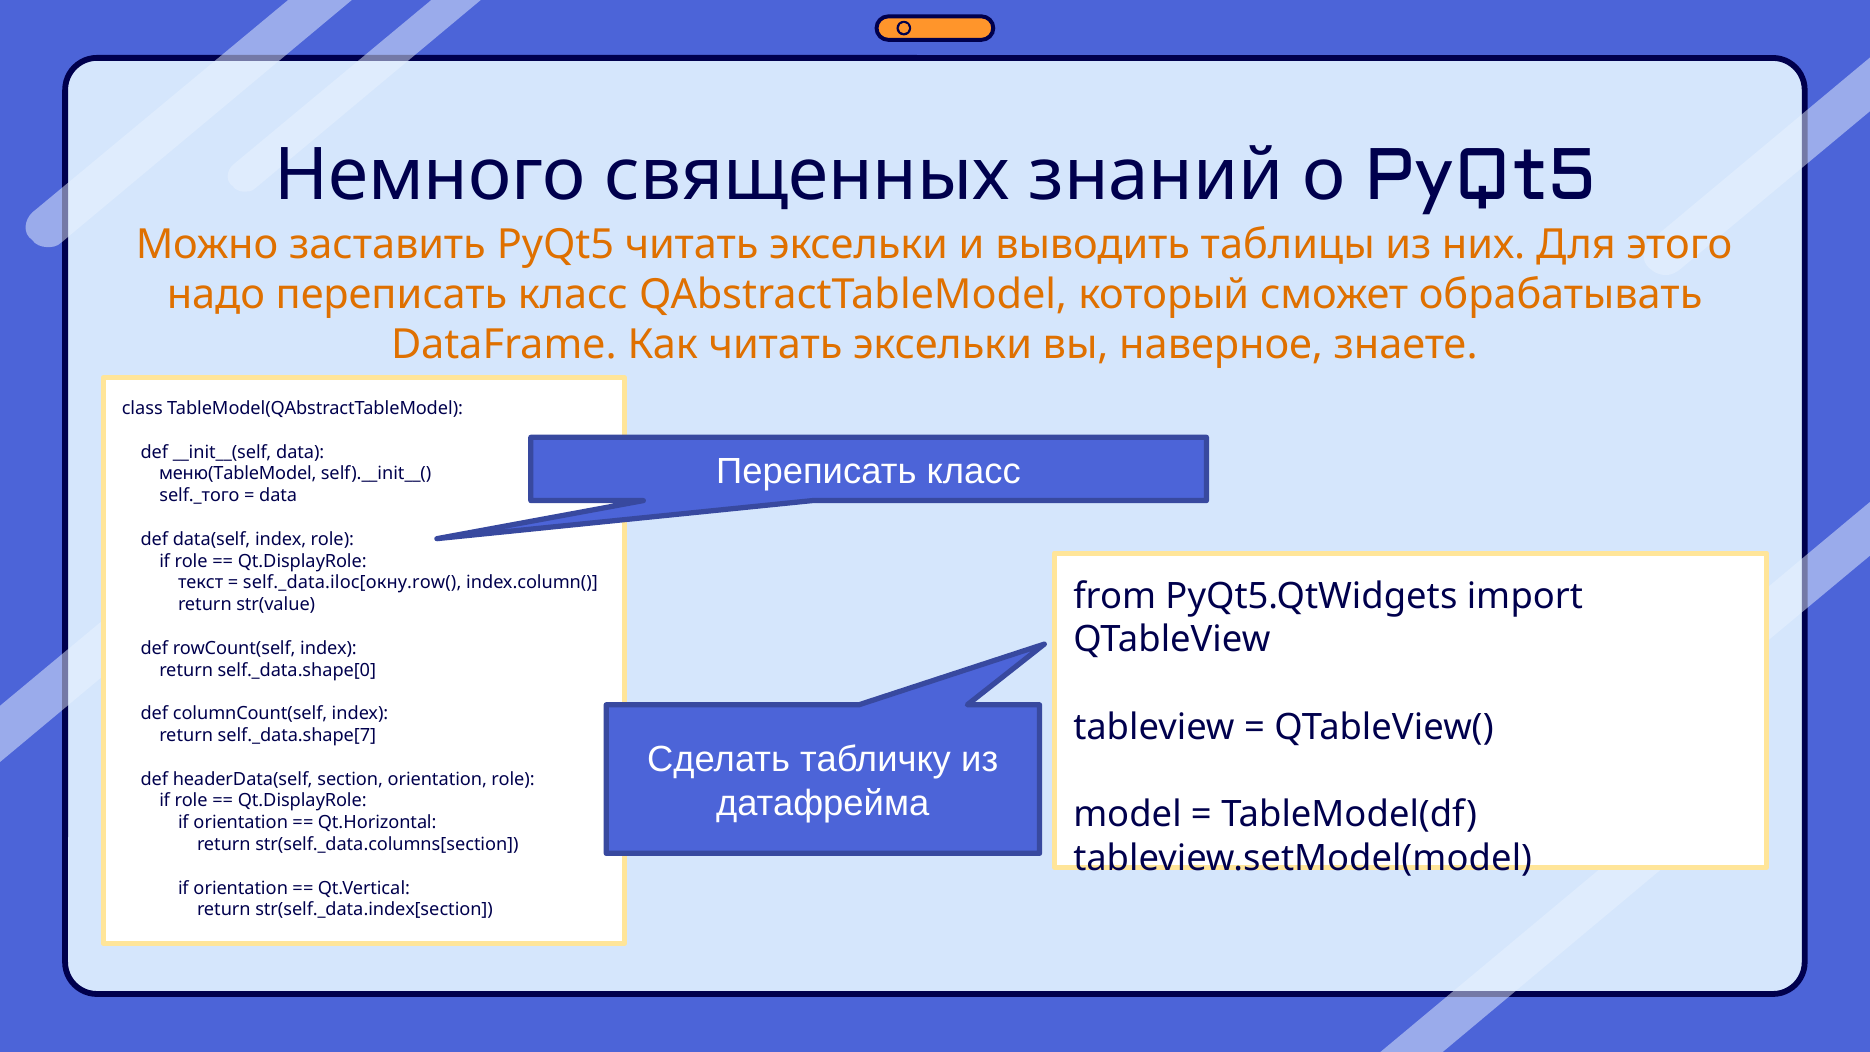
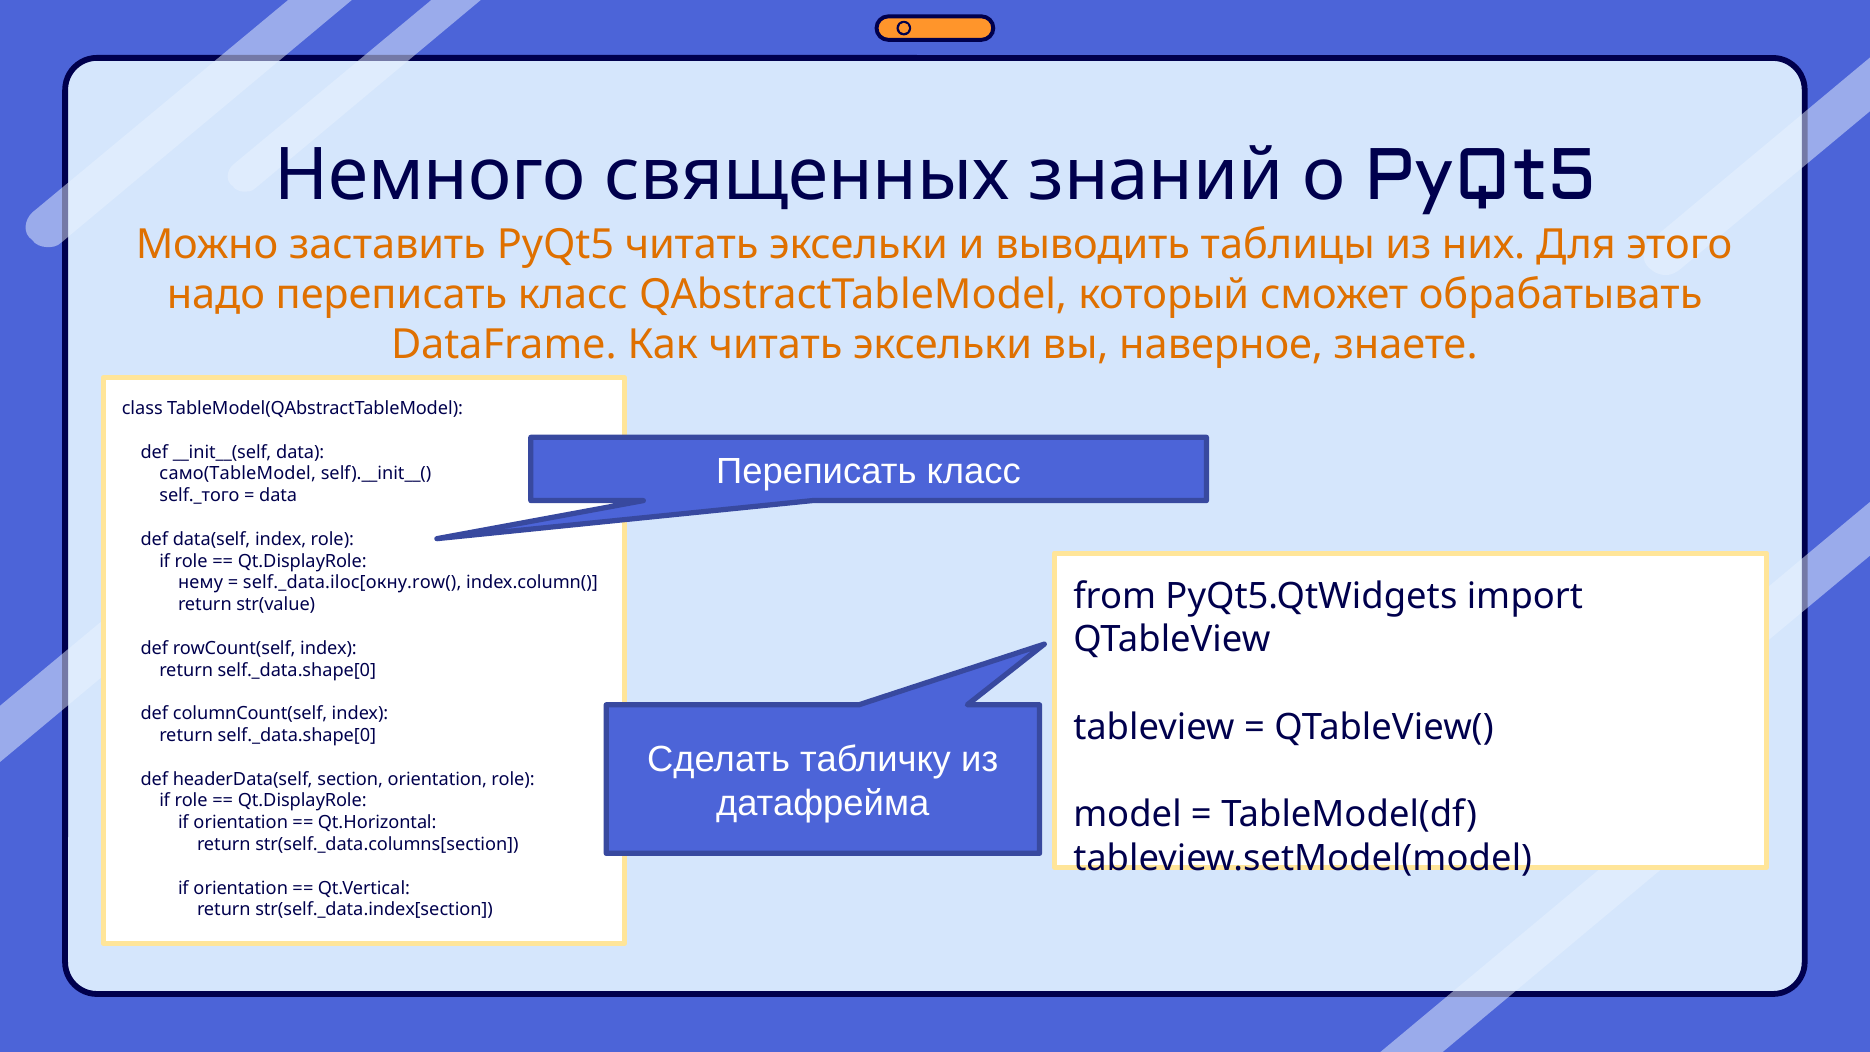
меню(TableModel: меню(TableModel -> само(TableModel (238, 474)
текст: текст -> нему (201, 583)
self._data.shape[7: self._data.shape[7 -> self._data.shape[0 (297, 735)
